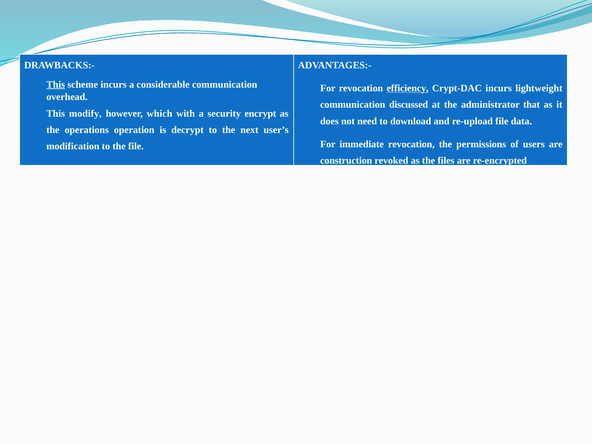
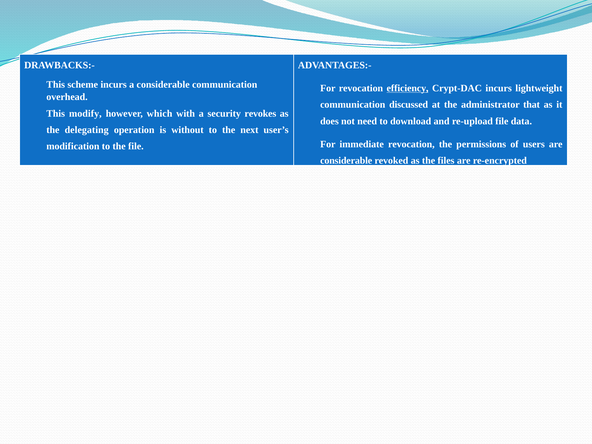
This underline: present -> none (56, 84)
encrypt: encrypt -> revokes (260, 113)
operations: operations -> delegating (87, 130)
decrypt: decrypt -> without (188, 130)
construction: construction -> considerable (346, 161)
